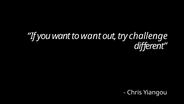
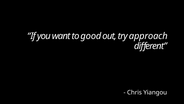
to want: want -> good (91, 36)
challenge: challenge -> approach (148, 36)
